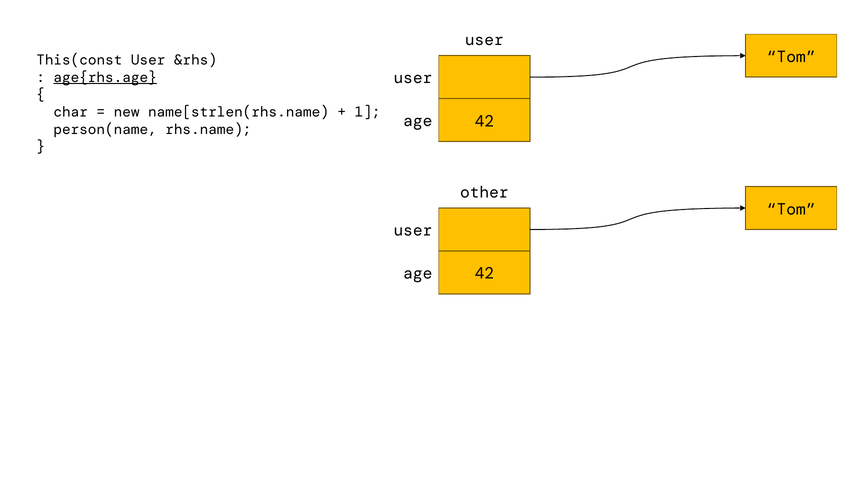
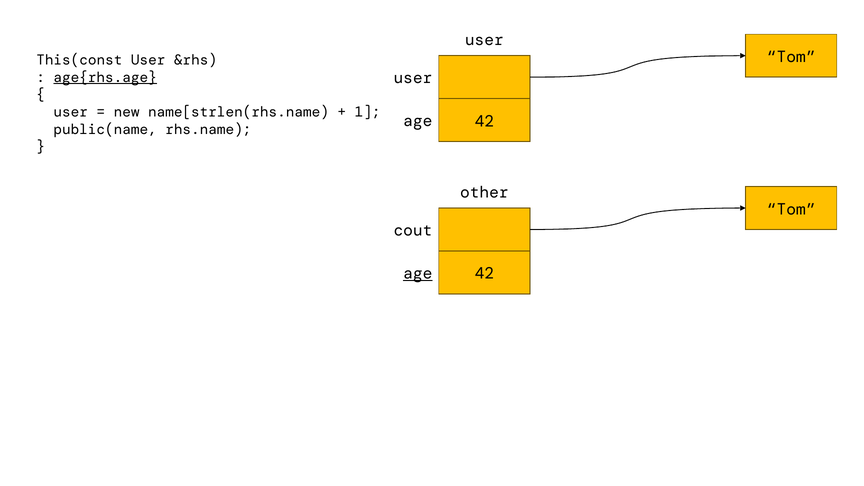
char: char -> user (71, 112)
person(name: person(name -> public(name (105, 129)
user: user -> cout (413, 230)
age underline: none -> present (418, 273)
